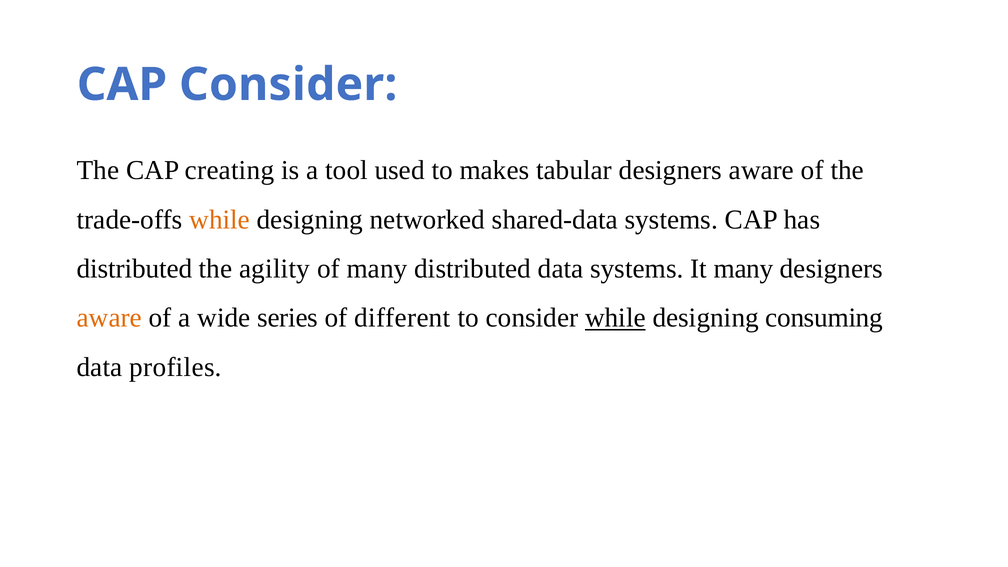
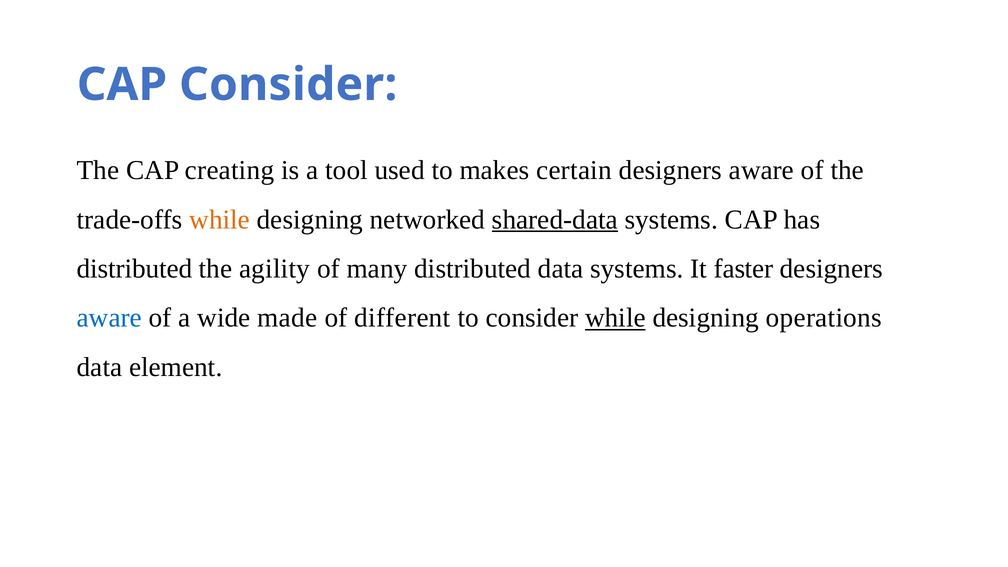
tabular: tabular -> certain (574, 170)
shared-data underline: none -> present (555, 220)
It many: many -> faster (744, 269)
aware colour: orange -> blue (109, 318)
series: series -> made (287, 318)
consuming: consuming -> operations (824, 318)
profiles: profiles -> element (176, 367)
